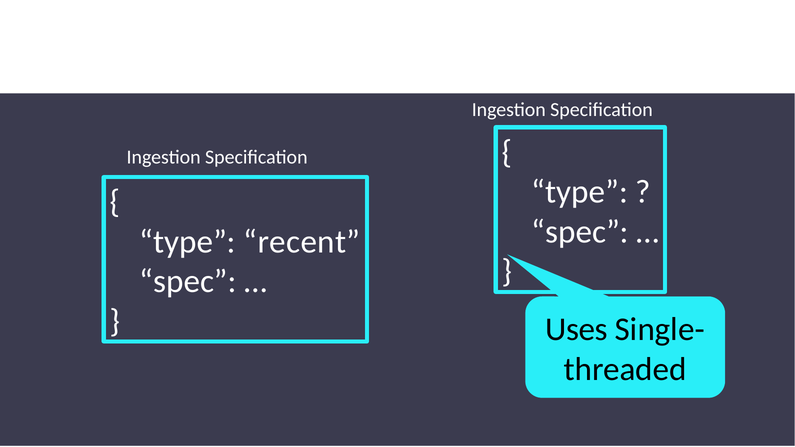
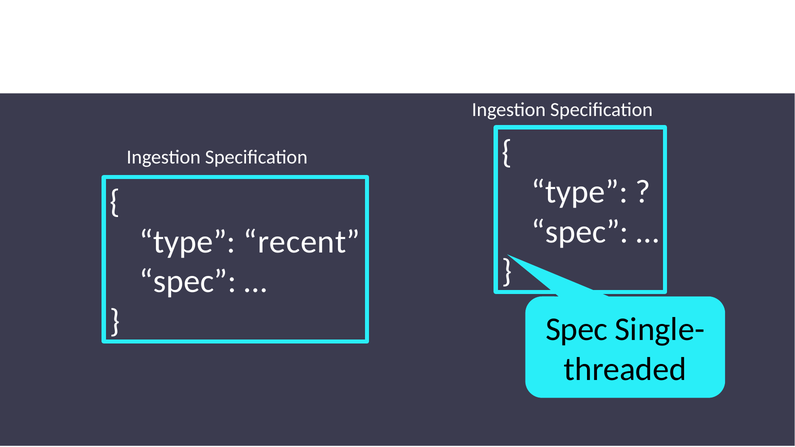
Uses: Uses -> Spec (577, 330)
